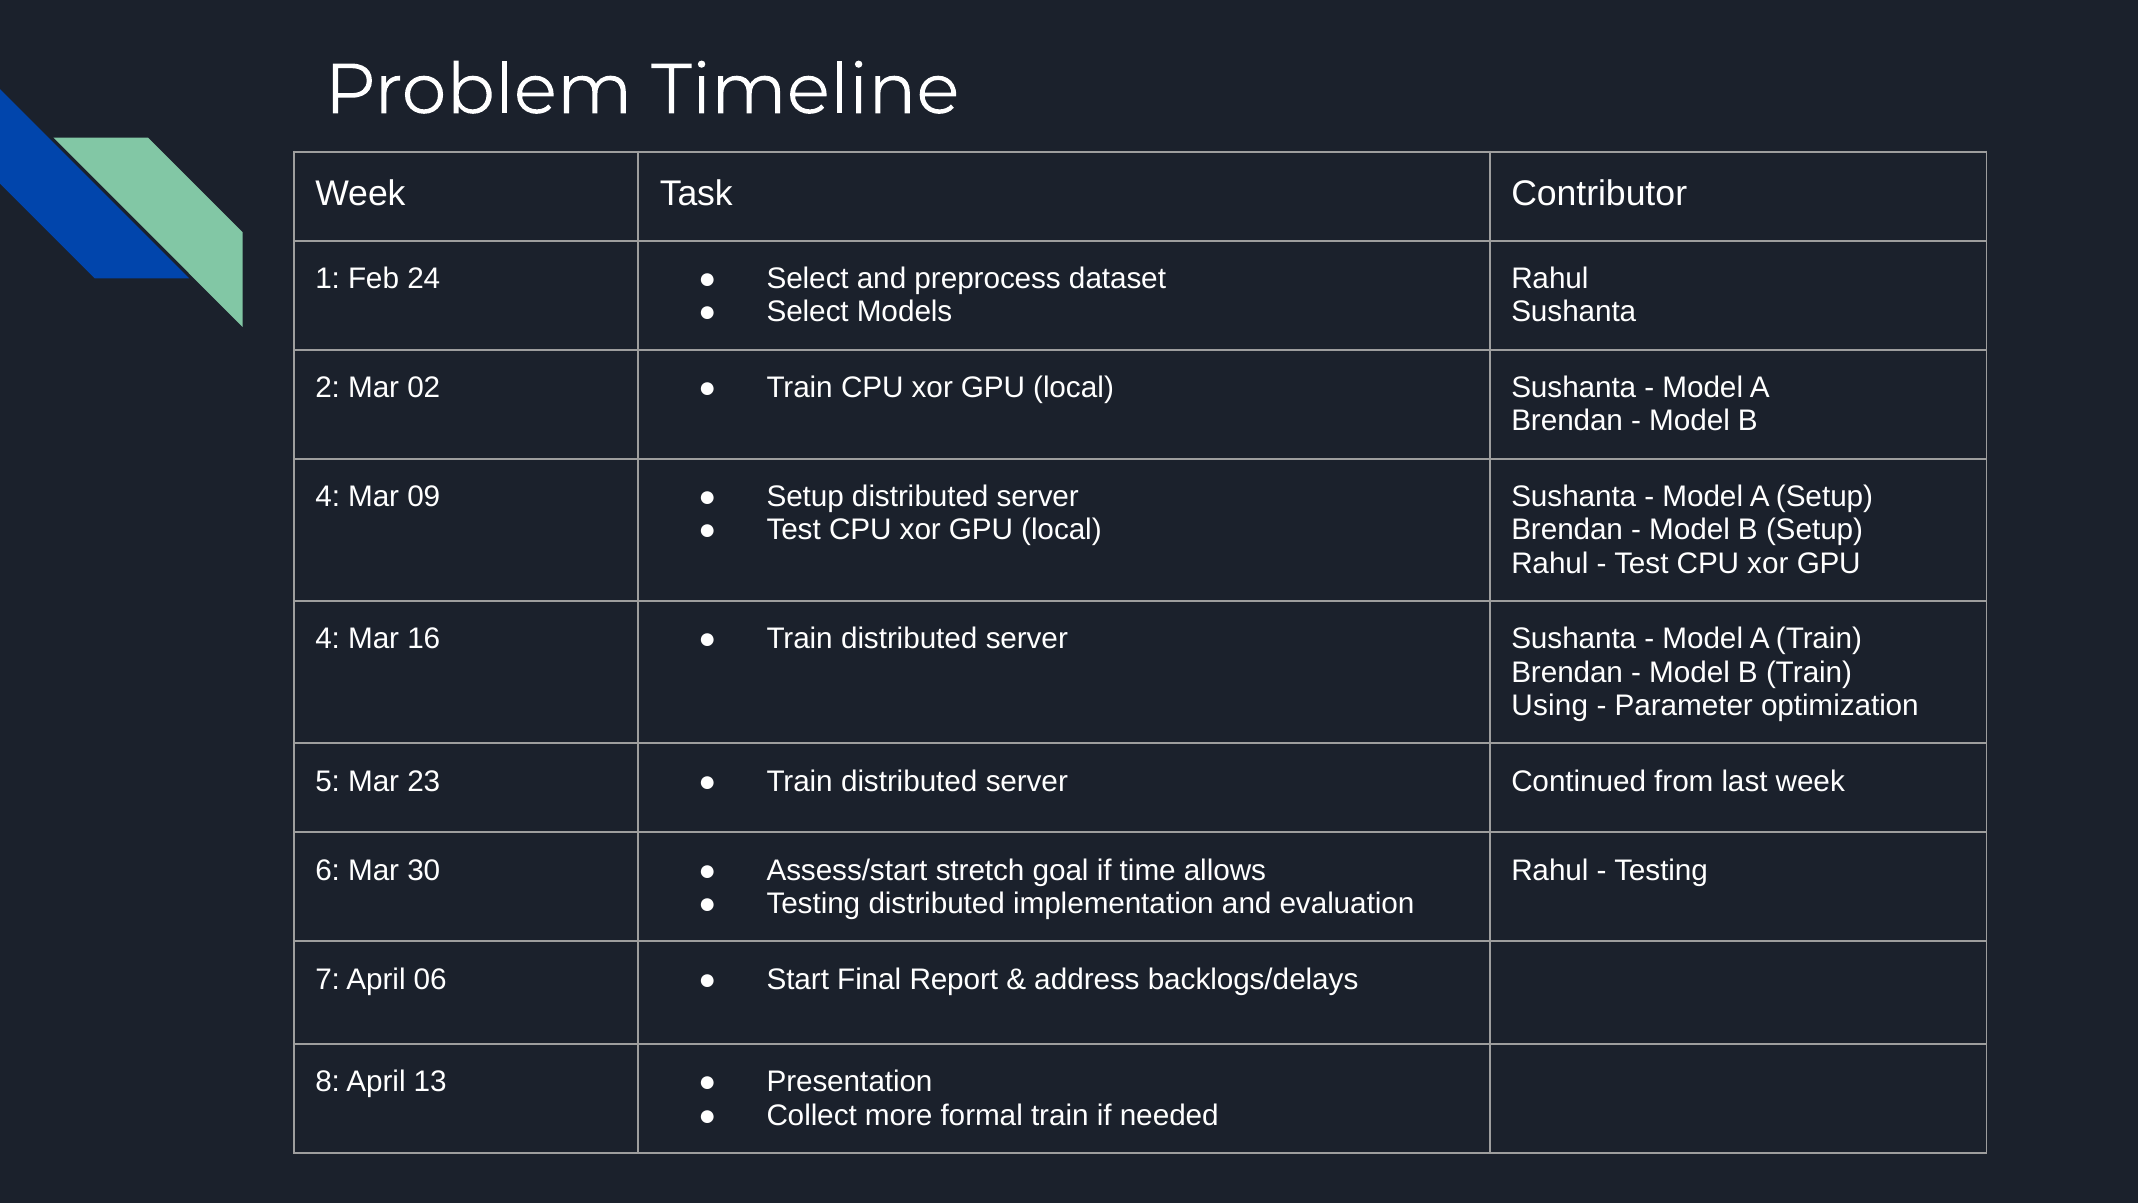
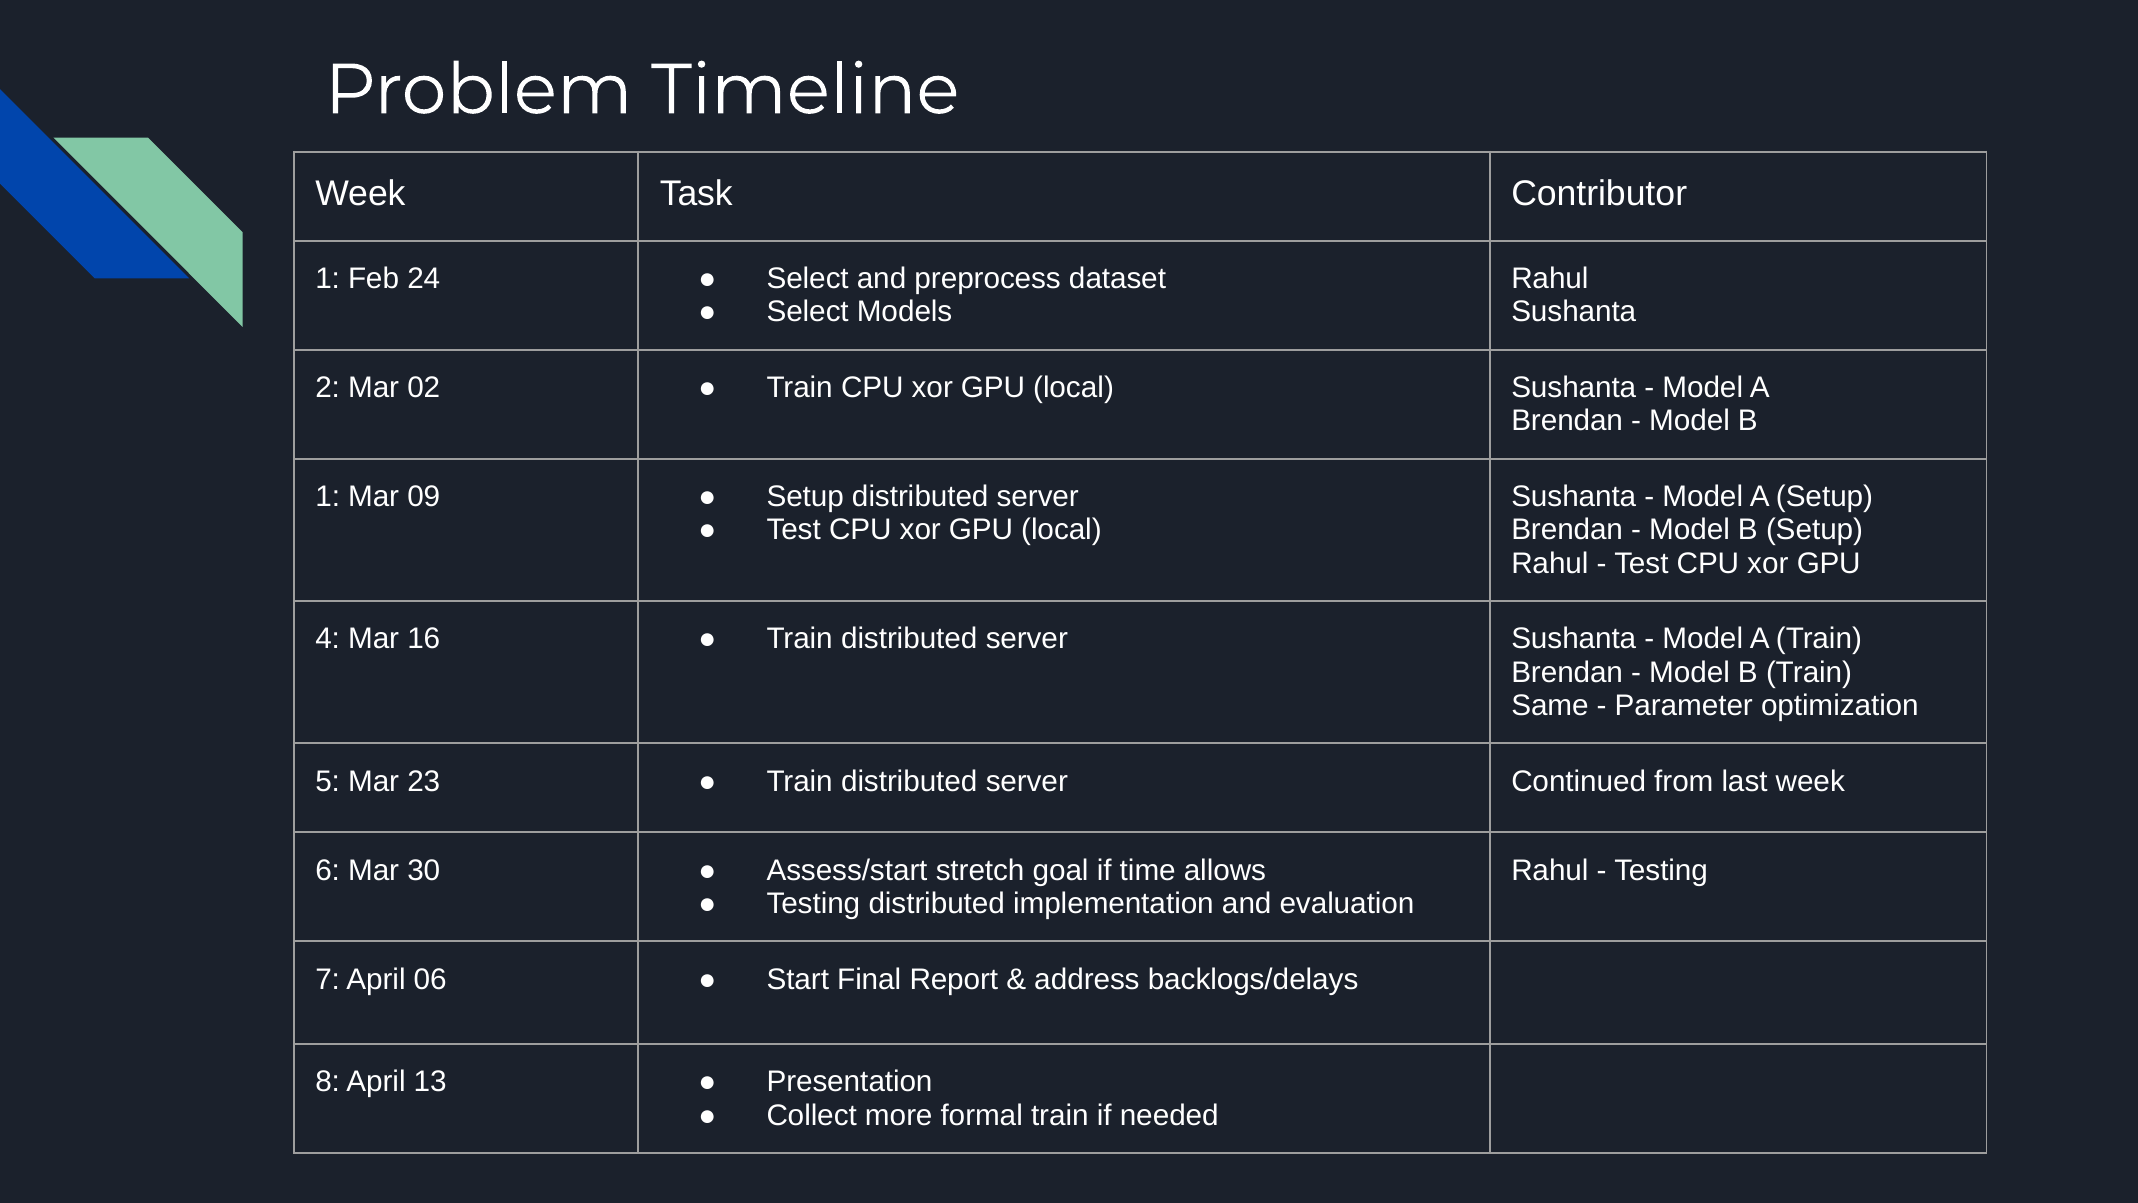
4: 4 -> 1 (328, 497)
Using: Using -> Same (1550, 705)
